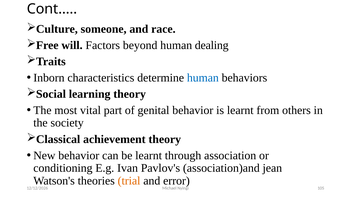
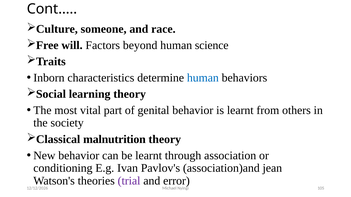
dealing: dealing -> science (212, 45)
achievement: achievement -> malnutrition (114, 139)
trial colour: orange -> purple (129, 181)
